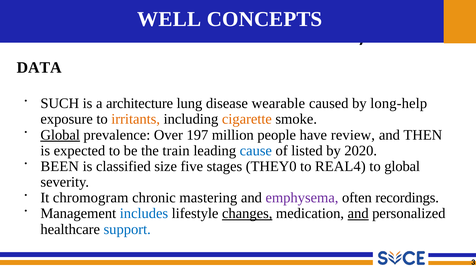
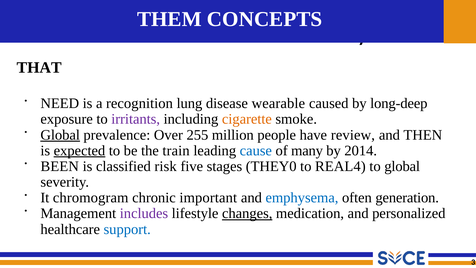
WELL: WELL -> THEM (169, 19)
DATA: DATA -> THAT (39, 68)
SUCH: SUCH -> NEED (60, 103)
architecture: architecture -> recognition (139, 103)
long-help: long-help -> long-deep (399, 103)
irritants colour: orange -> purple (136, 119)
197: 197 -> 255 (197, 135)
expected underline: none -> present (79, 150)
listed: listed -> many (307, 150)
2020: 2020 -> 2014 (361, 150)
size: size -> risk (166, 166)
mastering: mastering -> important (208, 198)
emphysema colour: purple -> blue (302, 198)
recordings: recordings -> generation (407, 198)
includes colour: blue -> purple (144, 213)
and underline: present -> none (358, 213)
